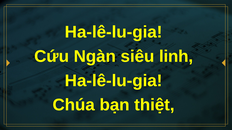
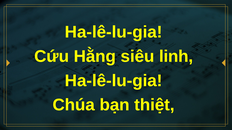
Ngàn: Ngàn -> Hằng (95, 57)
